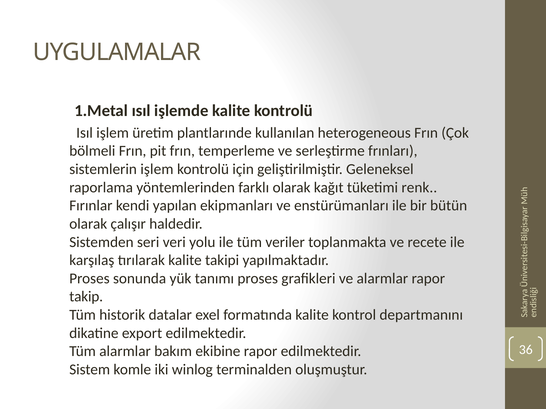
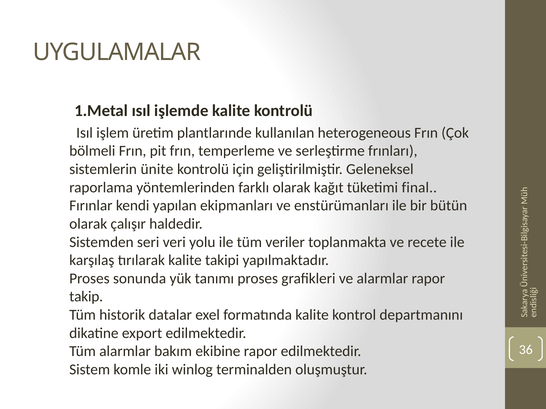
sistemlerin işlem: işlem -> ünite (157, 169)
renk: renk -> final (419, 188)
